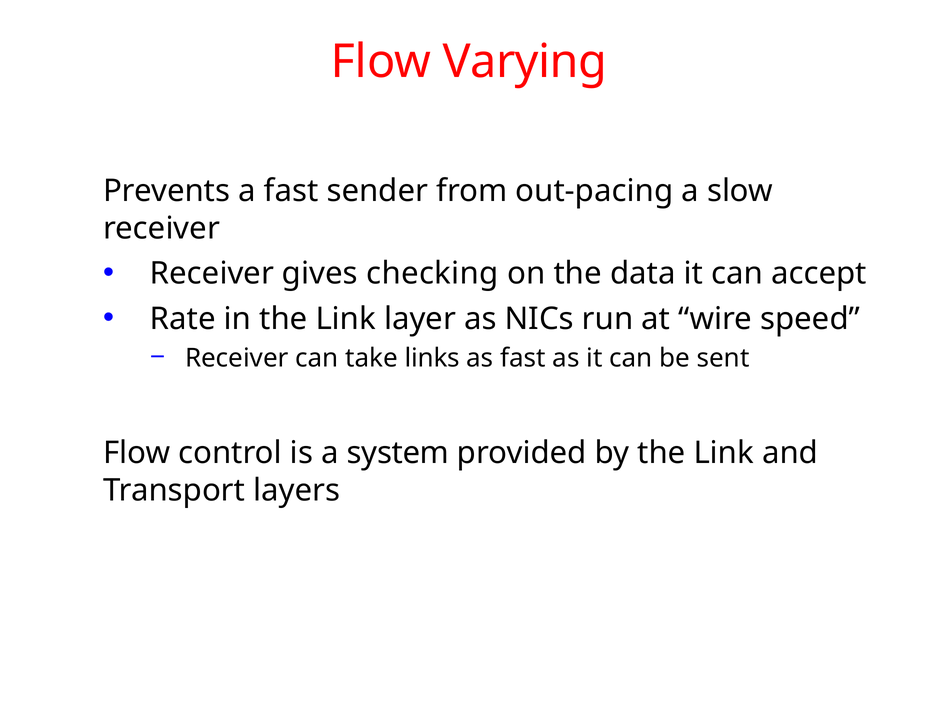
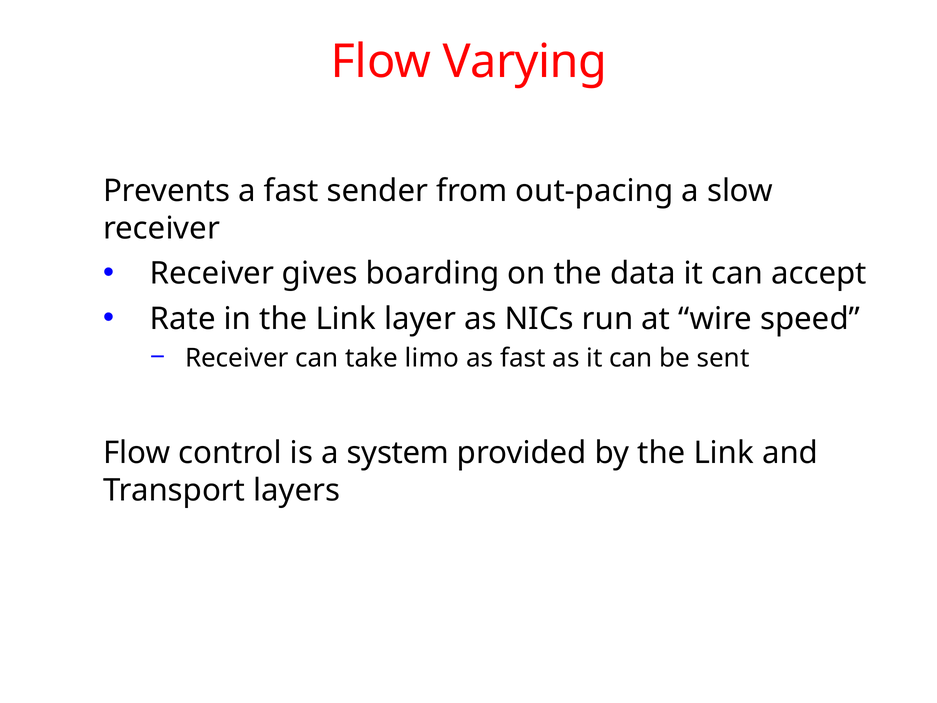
checking: checking -> boarding (433, 273)
links: links -> limo (432, 358)
